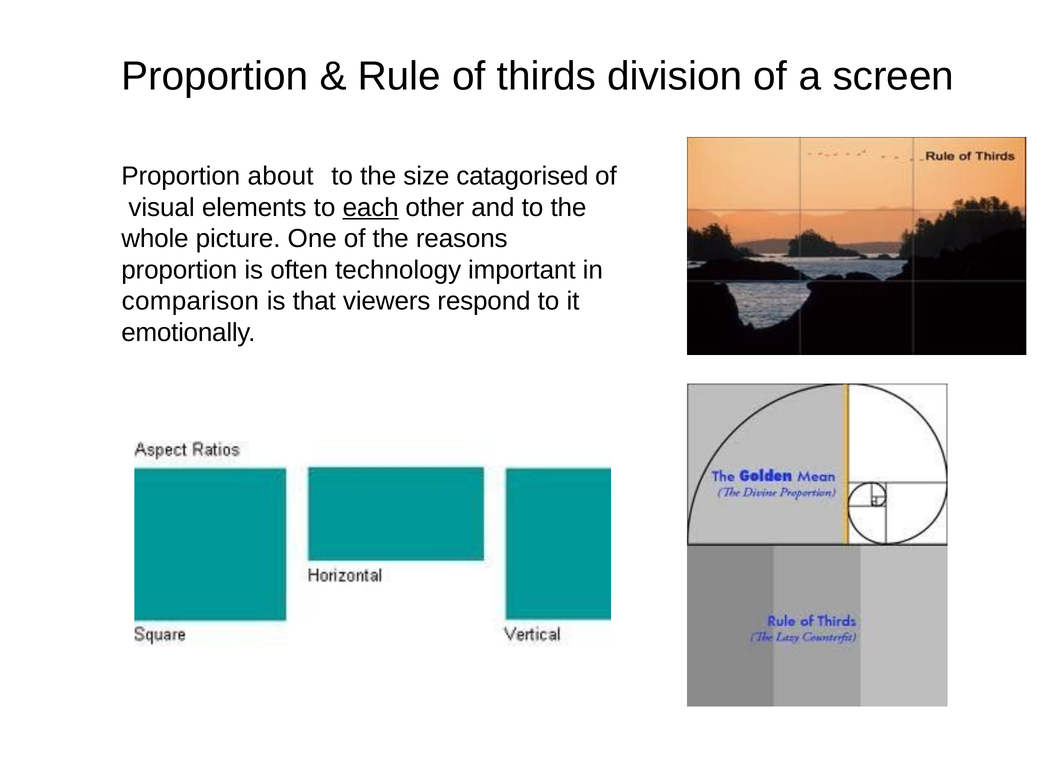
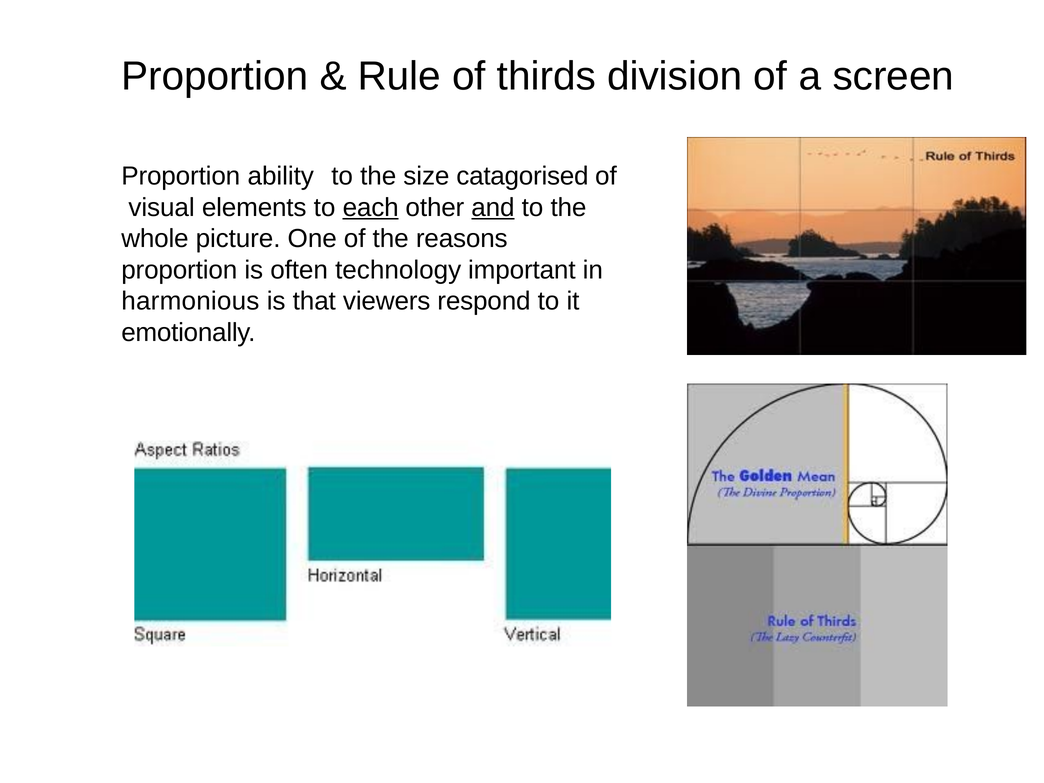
about: about -> ability (281, 176)
and underline: none -> present (493, 207)
comparison: comparison -> harmonious (190, 301)
